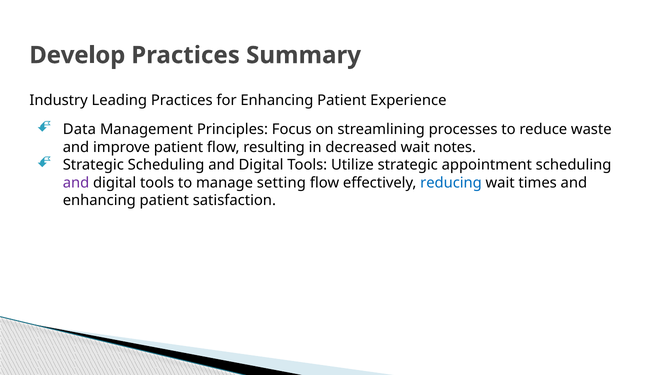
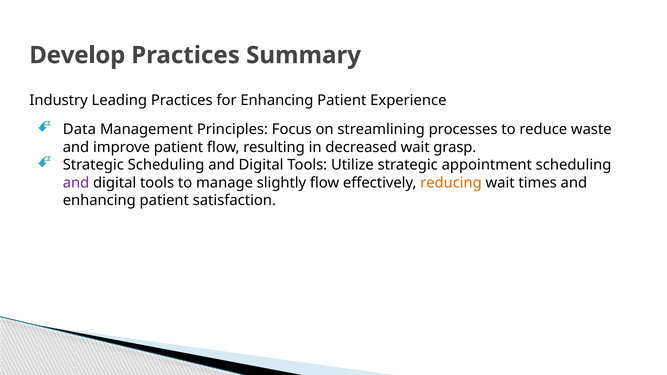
notes: notes -> grasp (455, 147)
setting: setting -> slightly (281, 183)
reducing colour: blue -> orange (451, 183)
